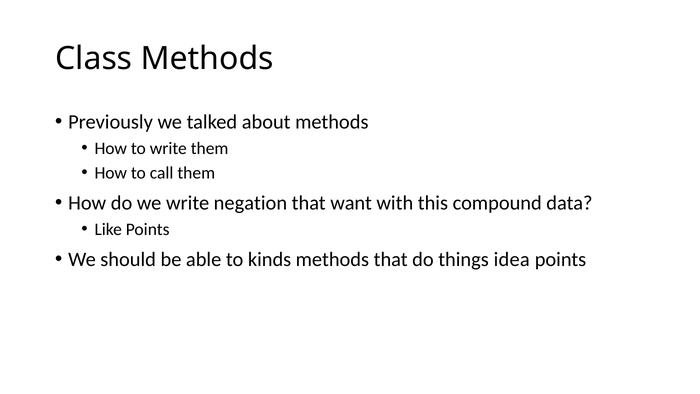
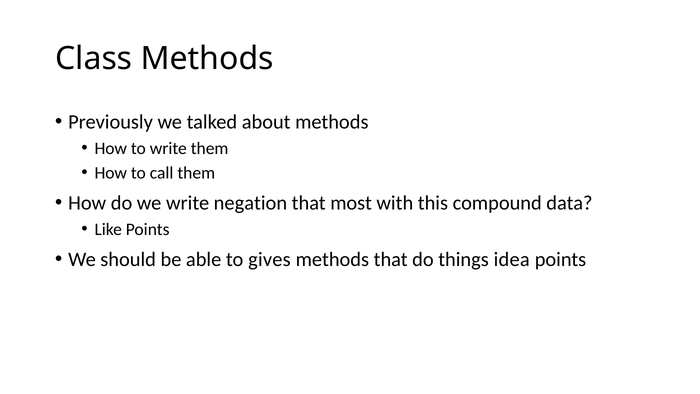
want: want -> most (351, 203)
kinds: kinds -> gives (269, 260)
